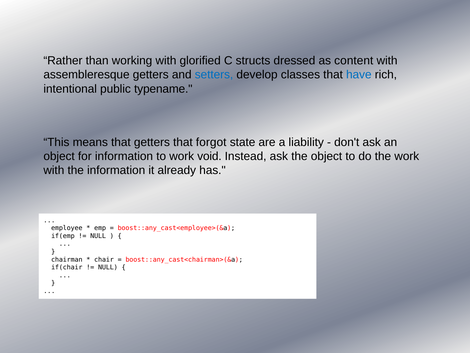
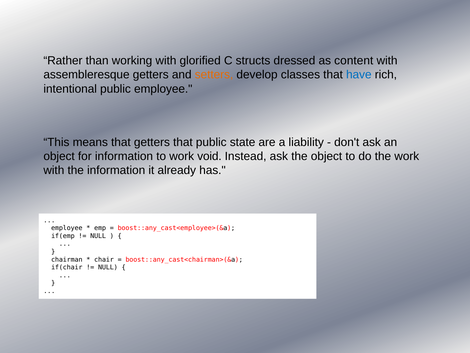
setters colour: blue -> orange (214, 75)
public typename: typename -> employee (163, 89)
that forgot: forgot -> public (211, 142)
